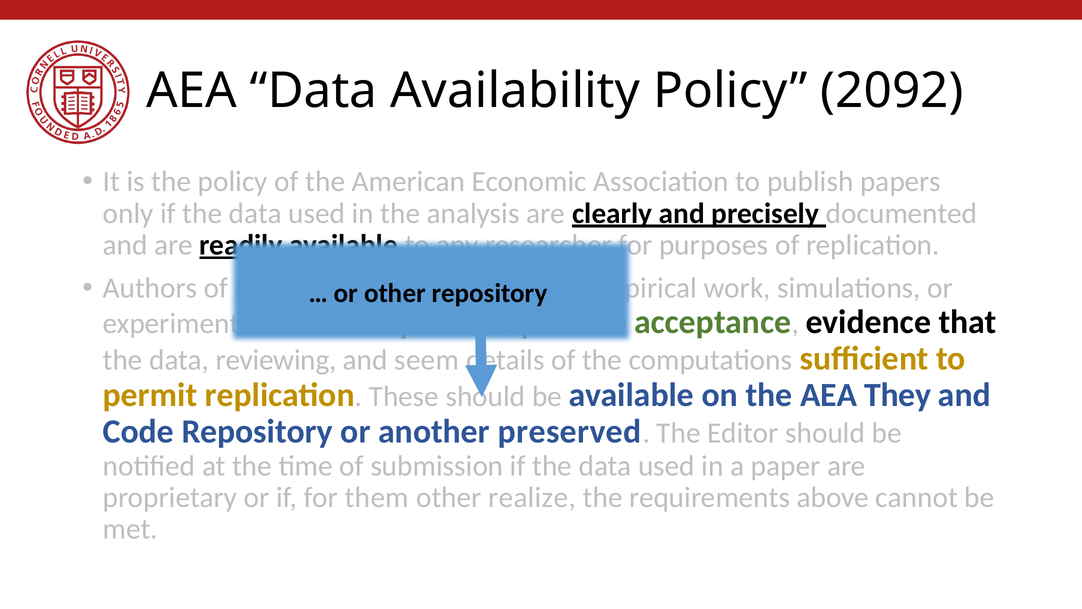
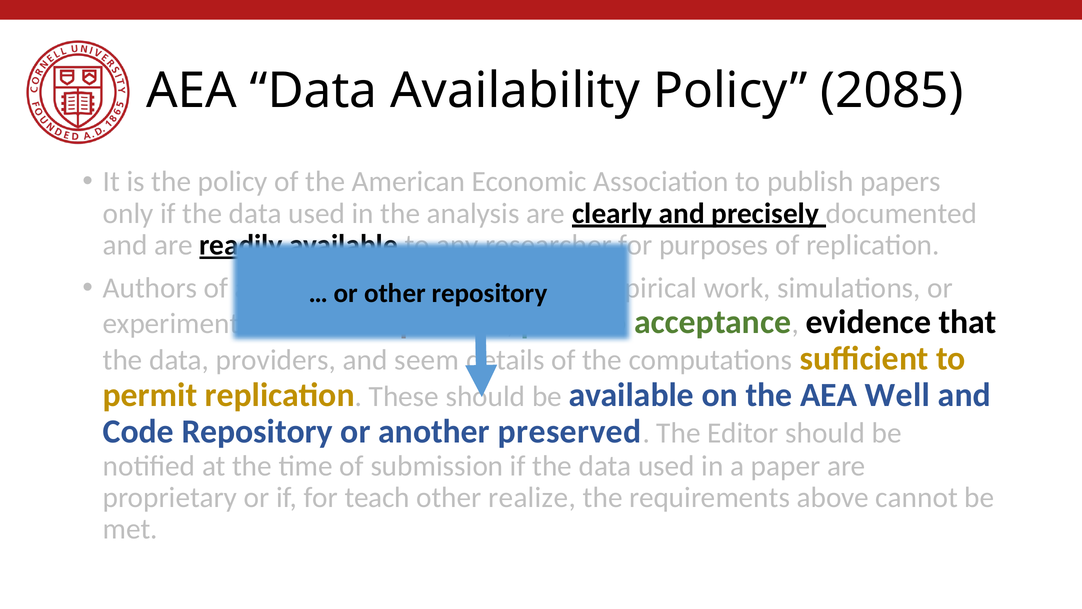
2092: 2092 -> 2085 (892, 91)
reviewing: reviewing -> providers (276, 360)
They: They -> Well (897, 395)
them: them -> teach (377, 497)
